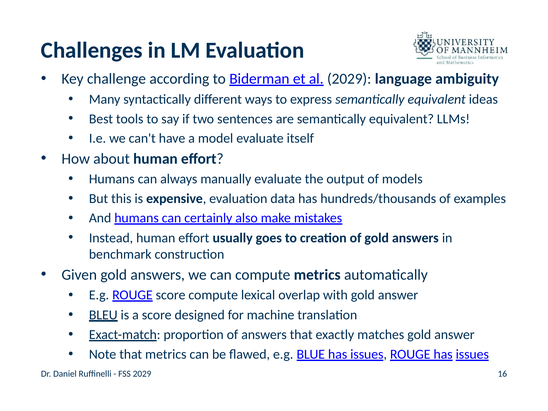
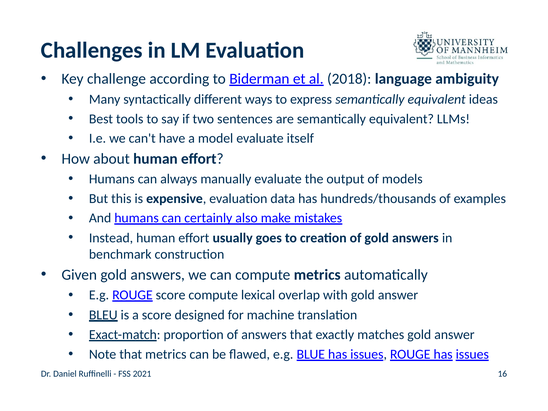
al 2029: 2029 -> 2018 (349, 79)
FSS 2029: 2029 -> 2021 (142, 374)
